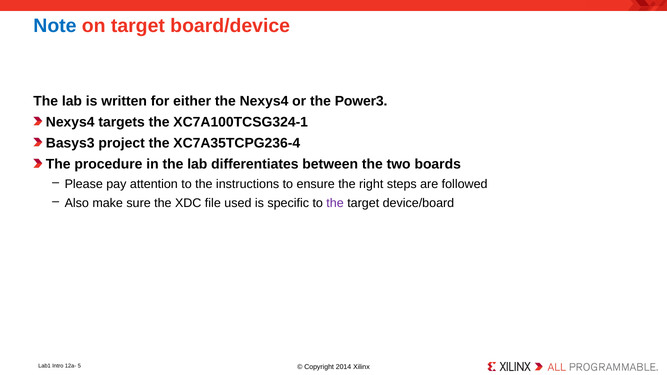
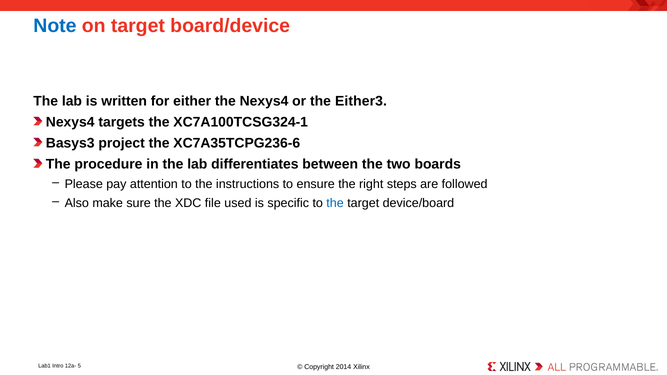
Power3: Power3 -> Either3 (361, 101)
XC7A35TCPG236-4: XC7A35TCPG236-4 -> XC7A35TCPG236-6 (237, 143)
the colour: purple -> blue (335, 203)
